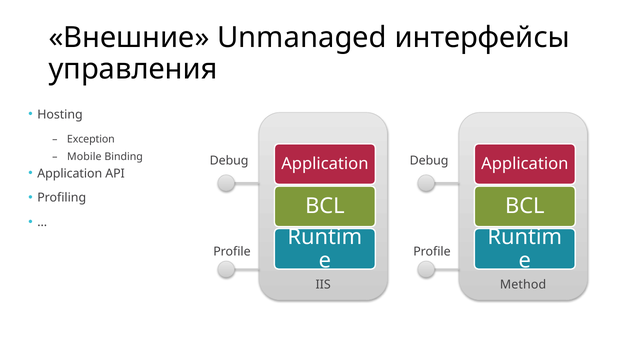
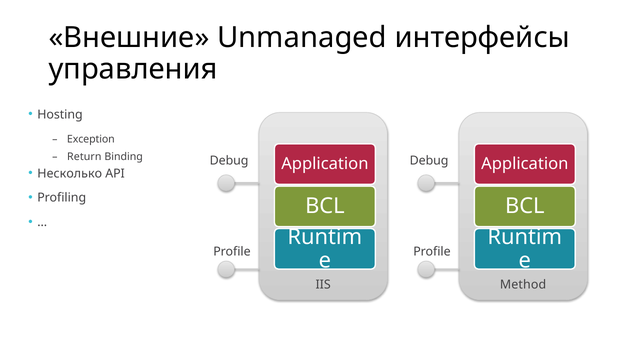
Mobile: Mobile -> Return (84, 157)
Application: Application -> Несколько (70, 174)
